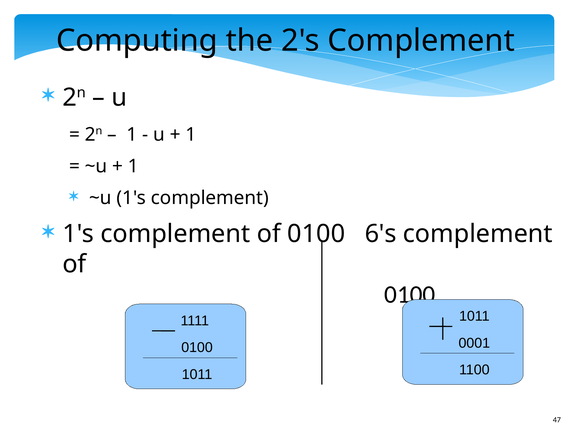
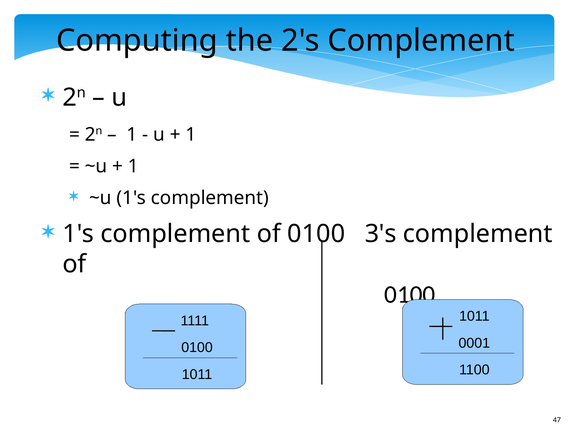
6's: 6's -> 3's (381, 234)
